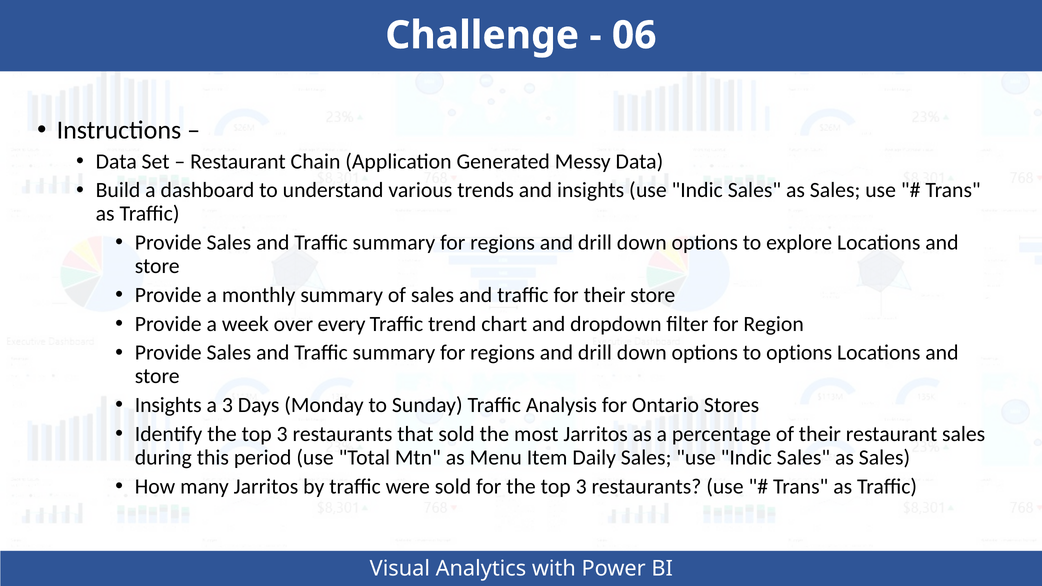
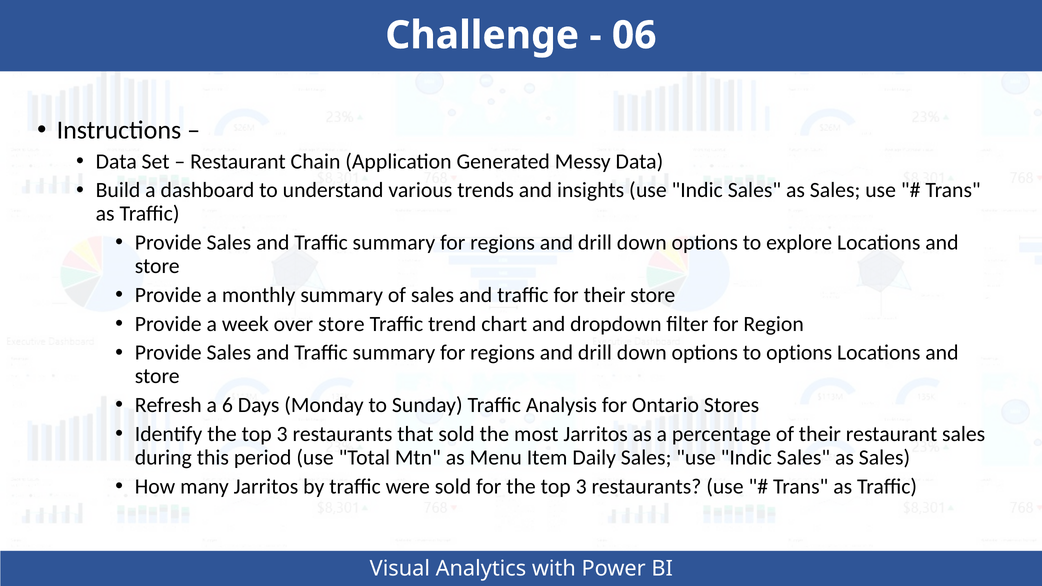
over every: every -> store (341, 324)
Insights: Insights -> Refresh (168, 405)
a 3: 3 -> 6 (227, 405)
